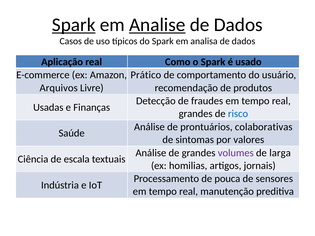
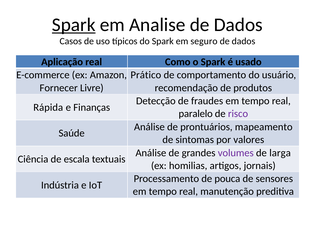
Analise underline: present -> none (157, 25)
analisa: analisa -> seguro (204, 41)
Arquivos: Arquivos -> Fornecer (59, 88)
Usadas: Usadas -> Rápida (48, 107)
grandes: grandes -> paralelo (196, 114)
risco colour: blue -> purple (238, 114)
colaborativas: colaborativas -> mapeamento (264, 127)
